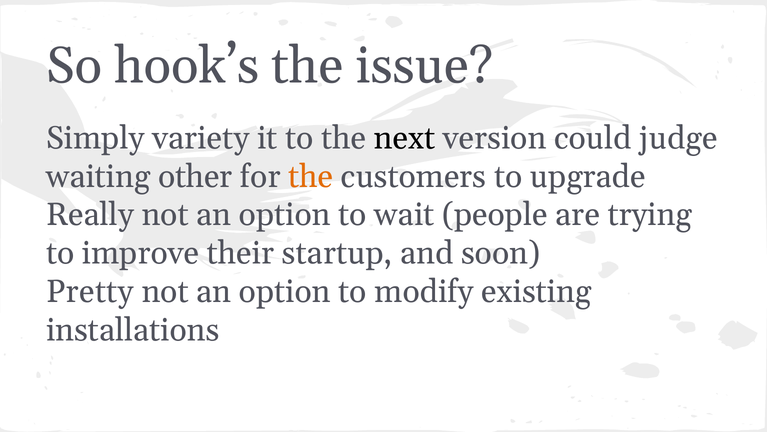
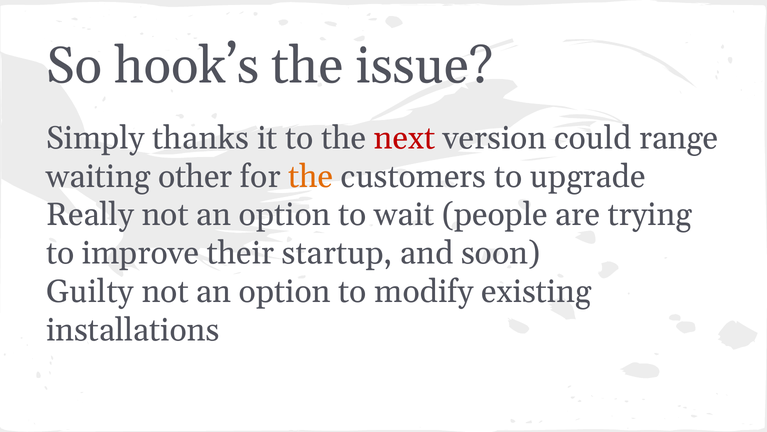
variety: variety -> thanks (201, 138)
next colour: black -> red (404, 138)
judge: judge -> range (679, 138)
Pretty: Pretty -> Guilty (90, 291)
